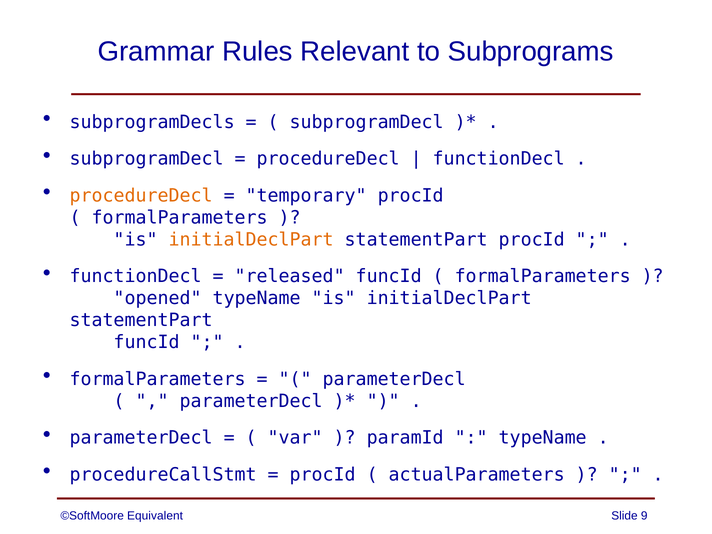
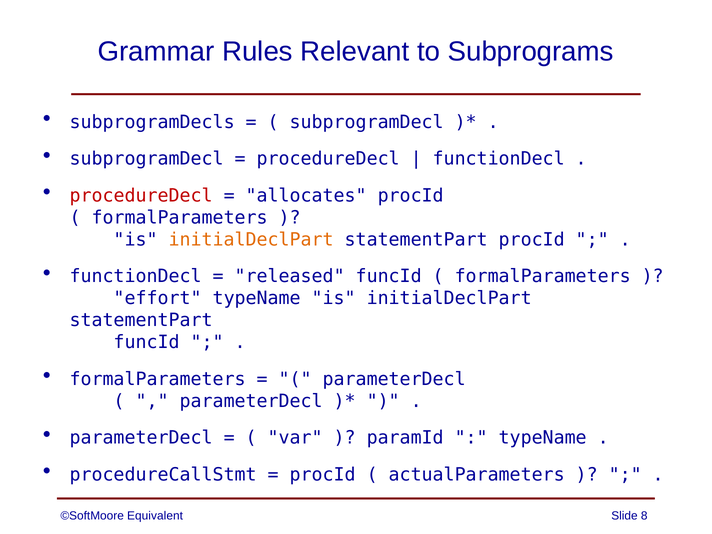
procedureDecl colour: orange -> red (141, 196)
temporary: temporary -> allocates (306, 196)
opened: opened -> effort (158, 298)
9: 9 -> 8 (644, 516)
